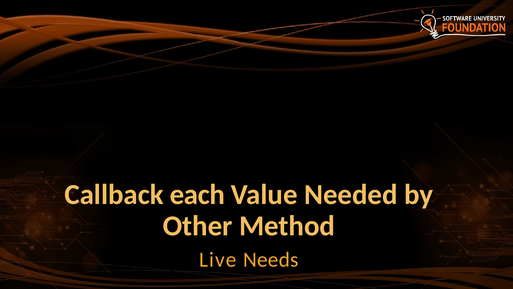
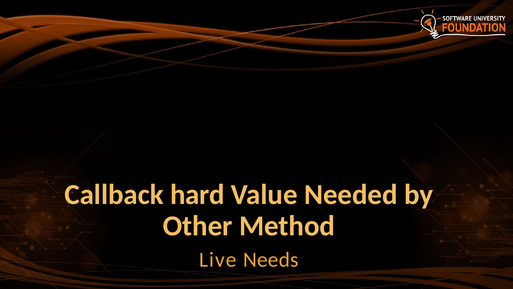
each: each -> hard (197, 195)
